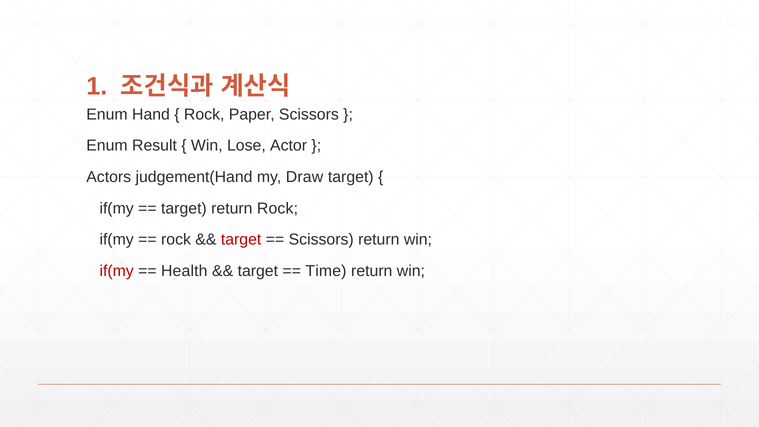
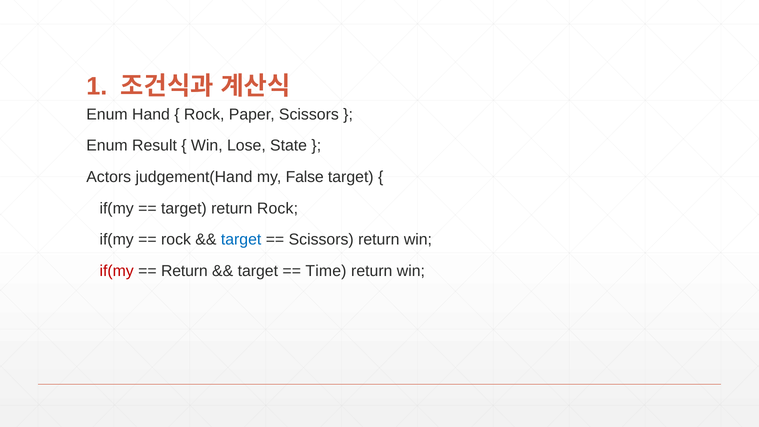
Actor: Actor -> State (289, 146)
Draw: Draw -> False (305, 177)
target colour: red -> blue (241, 240)
Health: Health -> Return (184, 271)
